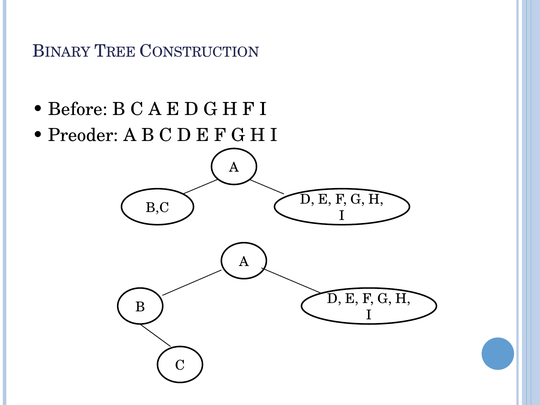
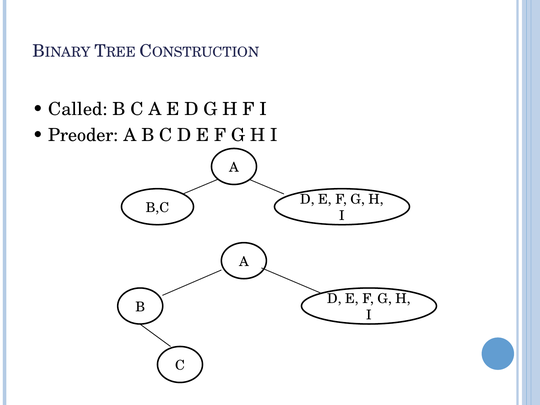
Before: Before -> Called (78, 109)
